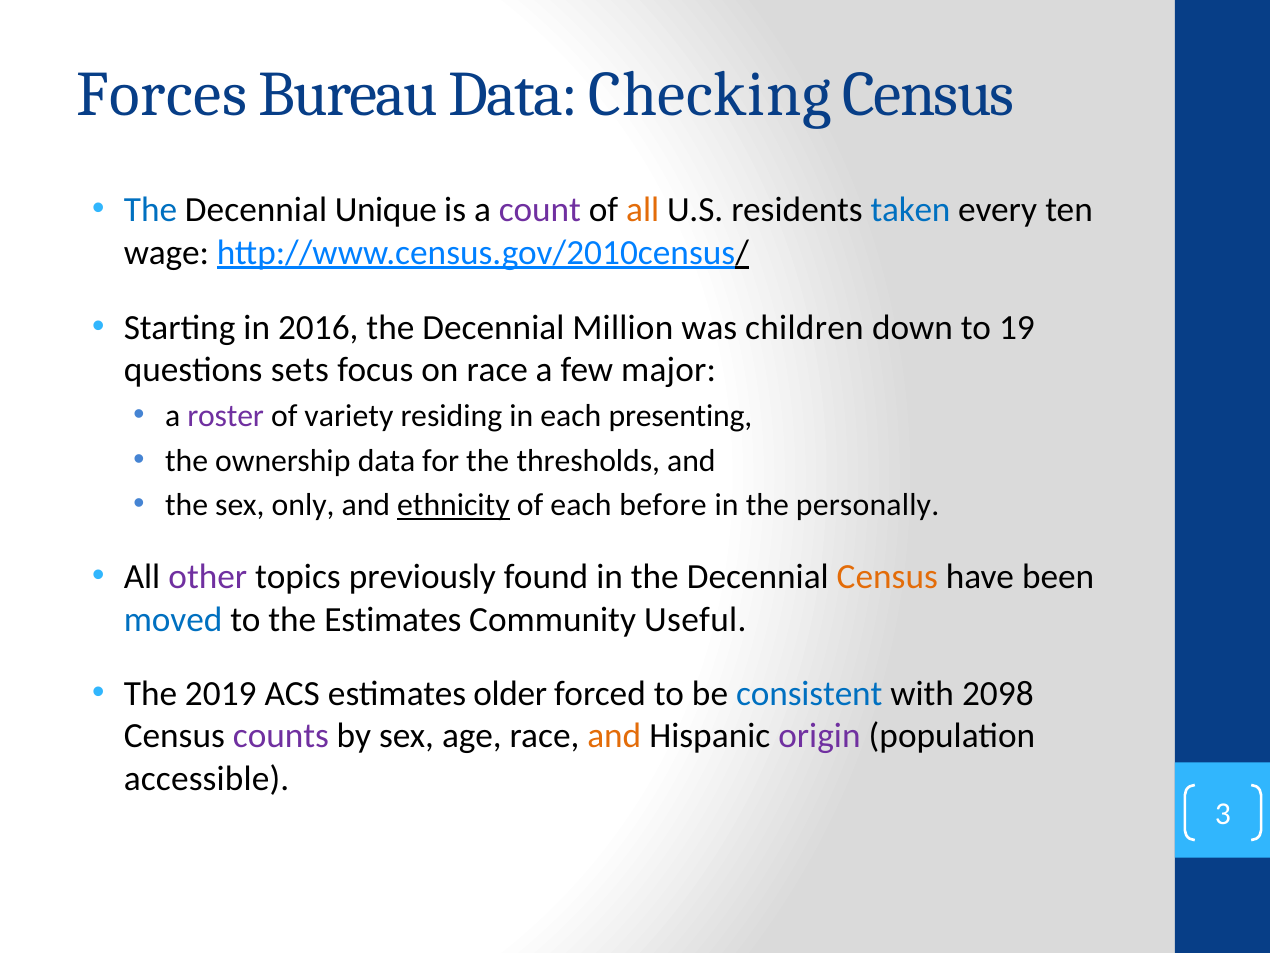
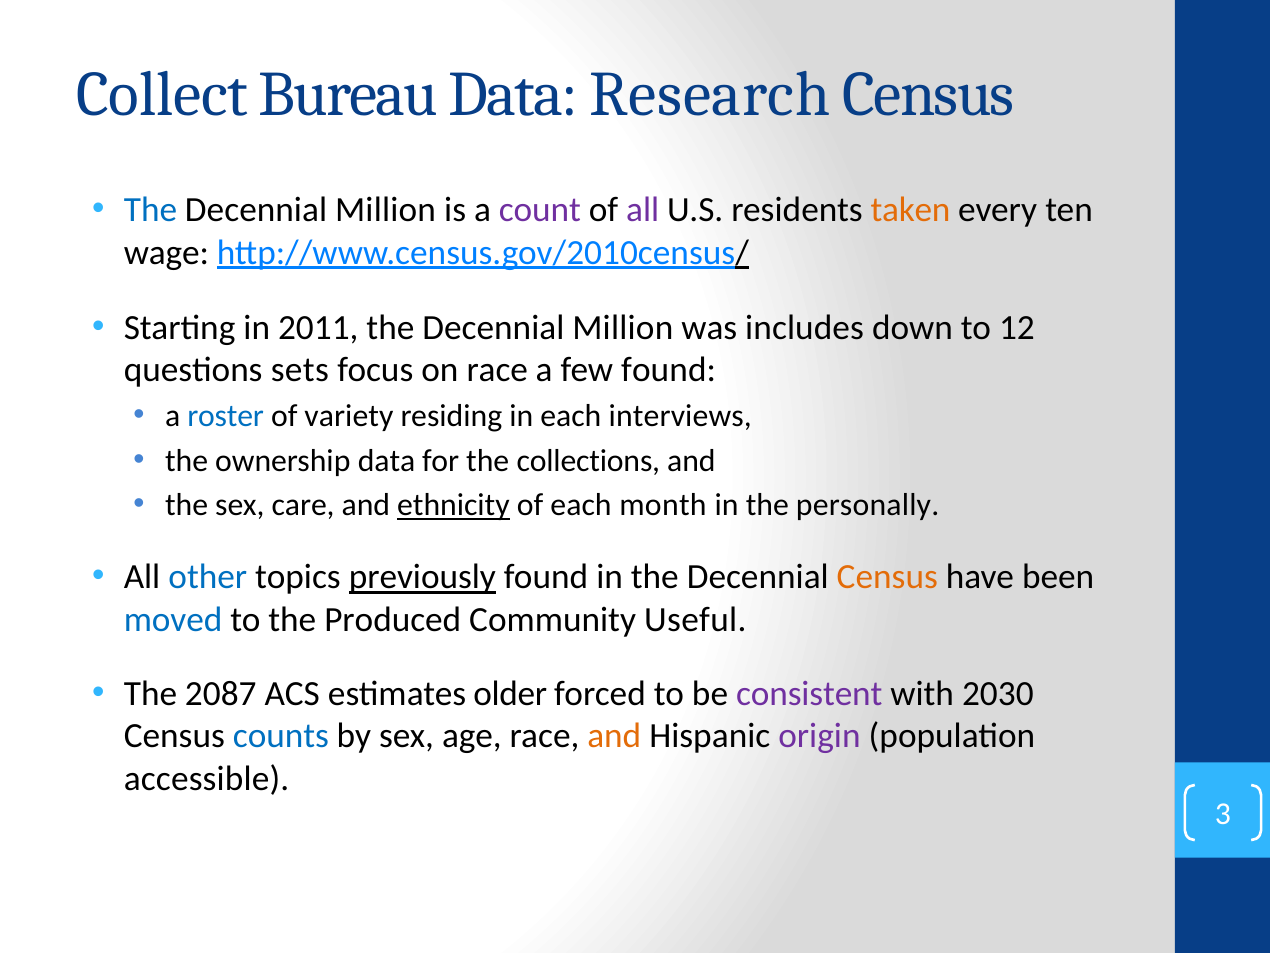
Forces: Forces -> Collect (162, 94)
Checking: Checking -> Research (710, 94)
Unique: Unique -> Million (386, 210)
all colour: orange -> purple (643, 210)
taken colour: blue -> orange (911, 210)
2016: 2016 -> 2011 (318, 327)
children: children -> includes (805, 327)
19: 19 -> 12 (1017, 327)
few major: major -> found (669, 370)
roster colour: purple -> blue (226, 416)
presenting: presenting -> interviews (680, 416)
thresholds: thresholds -> collections (588, 460)
only: only -> care (303, 505)
before: before -> month (663, 505)
other colour: purple -> blue (208, 577)
previously underline: none -> present (422, 577)
the Estimates: Estimates -> Produced (393, 619)
2019: 2019 -> 2087 (221, 693)
consistent colour: blue -> purple (809, 693)
2098: 2098 -> 2030 (998, 693)
counts colour: purple -> blue (281, 736)
